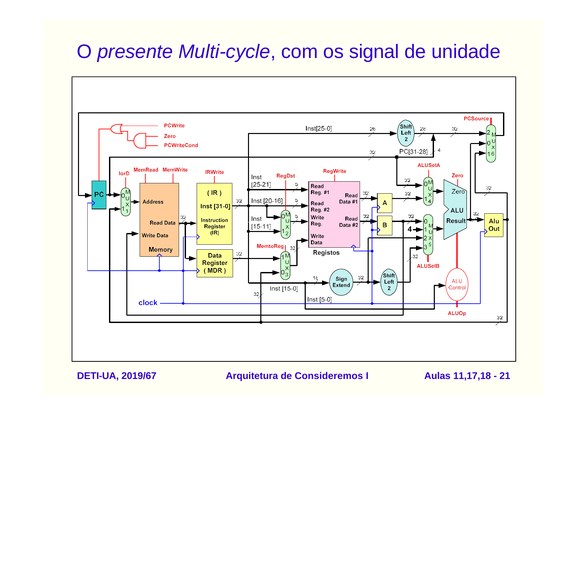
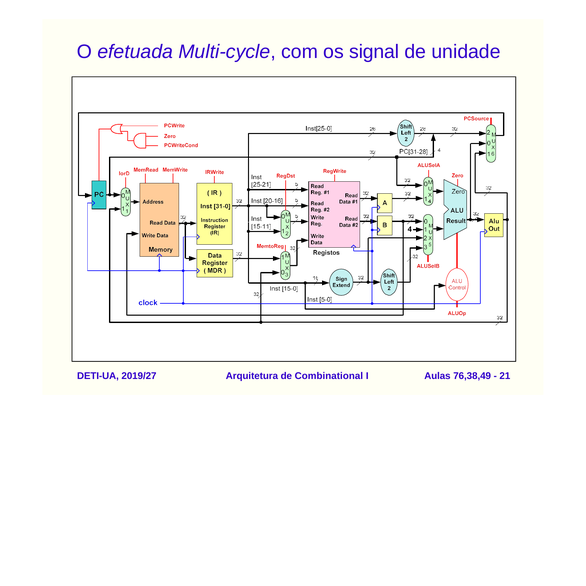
presente: presente -> efetuada (135, 52)
2019/67: 2019/67 -> 2019/27 (139, 376)
Consideremos: Consideremos -> Combinational (329, 376)
11,17,18: 11,17,18 -> 76,38,49 (472, 376)
